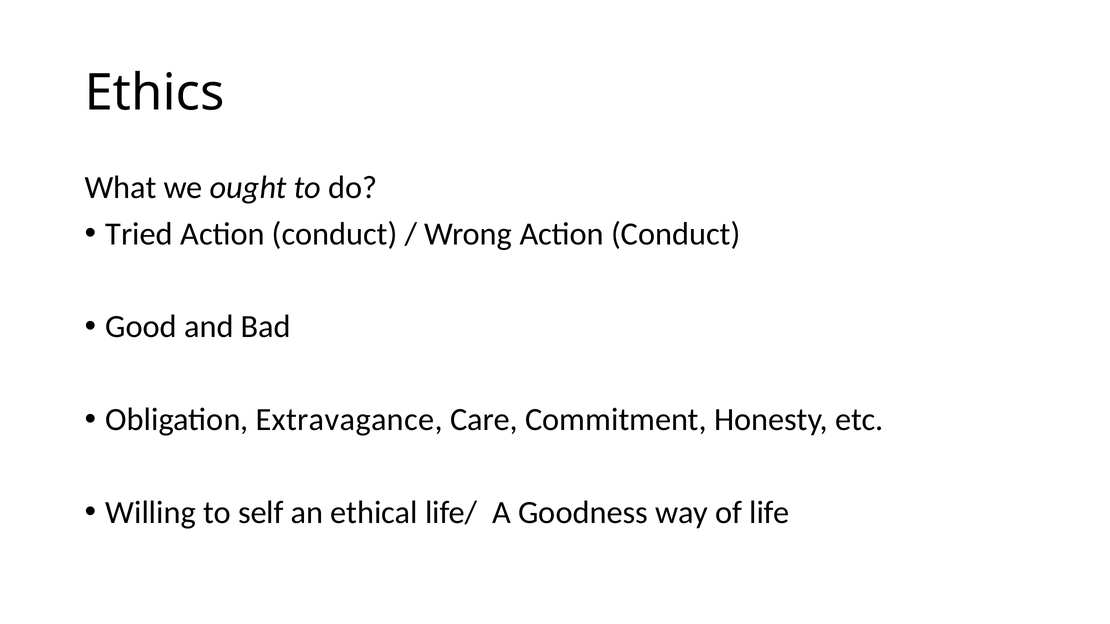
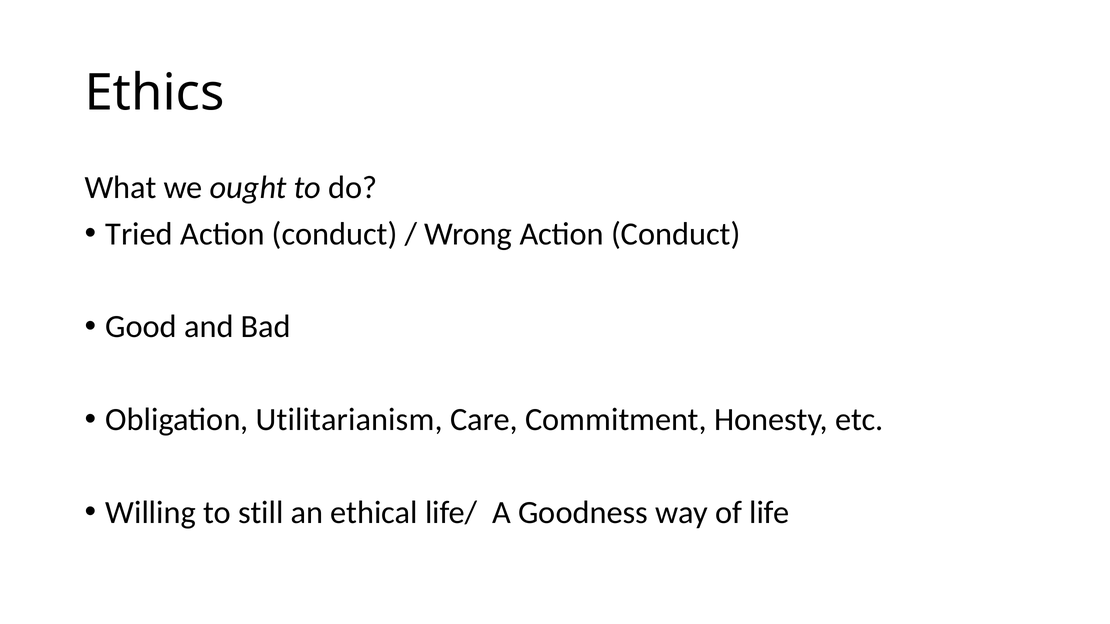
Extravagance: Extravagance -> Utilitarianism (349, 420)
self: self -> still (261, 513)
